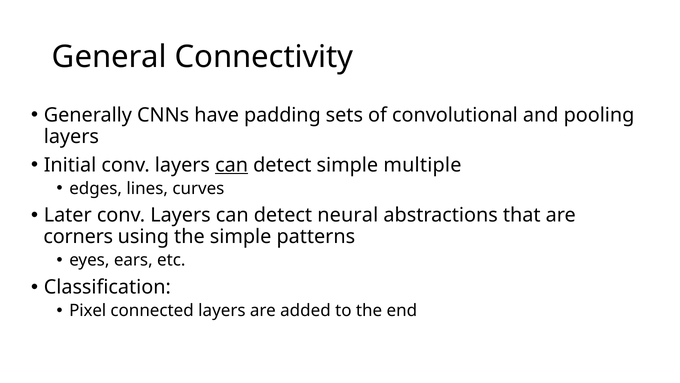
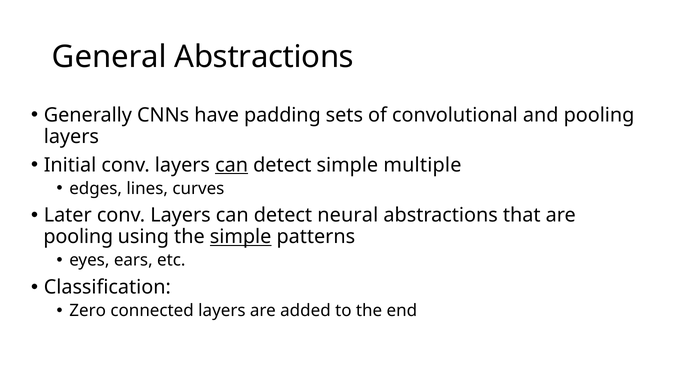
General Connectivity: Connectivity -> Abstractions (264, 57)
corners: corners -> pooling (78, 237)
simple underline: none -> present (241, 237)
Pixel: Pixel -> Zero (88, 310)
